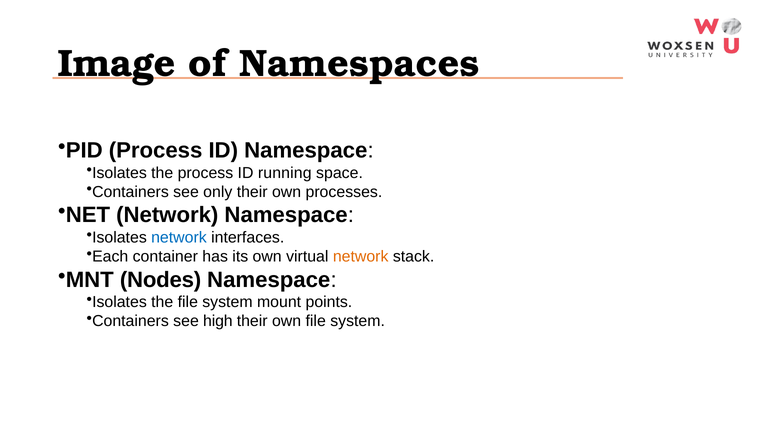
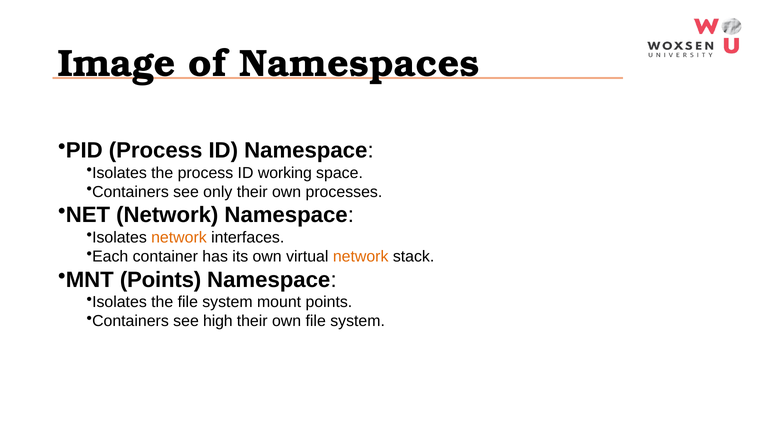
running: running -> working (285, 173)
network colour: blue -> orange (179, 238)
MNT Nodes: Nodes -> Points (161, 280)
